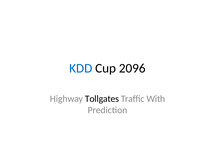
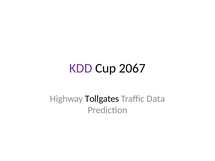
KDD colour: blue -> purple (81, 68)
2096: 2096 -> 2067 (132, 68)
With: With -> Data (156, 99)
